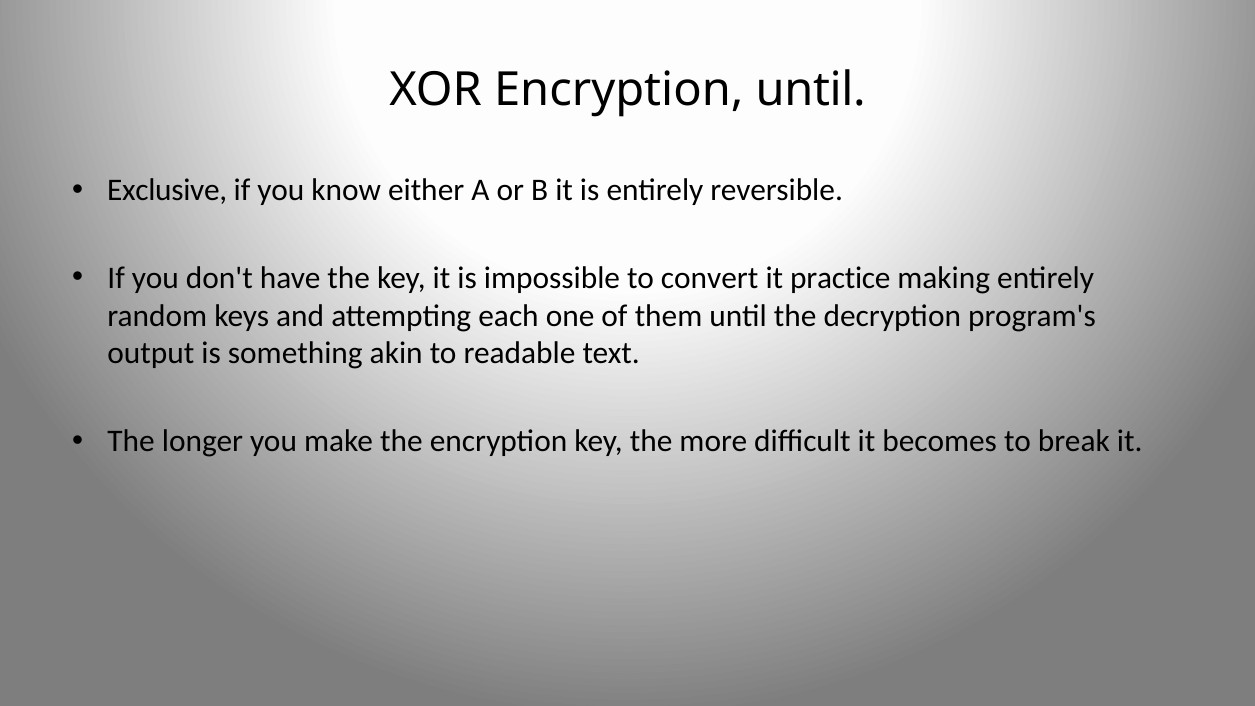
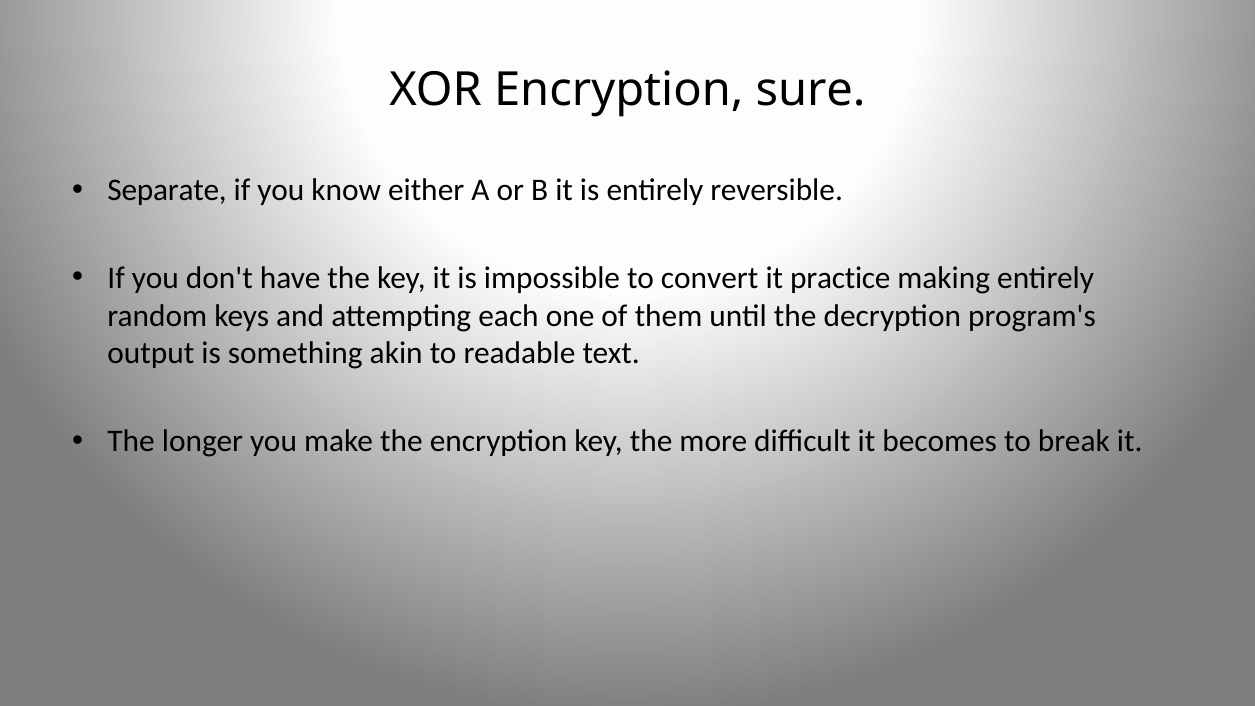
Encryption until: until -> sure (811, 90)
Exclusive: Exclusive -> Separate (167, 190)
